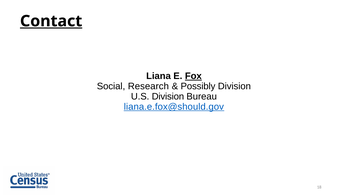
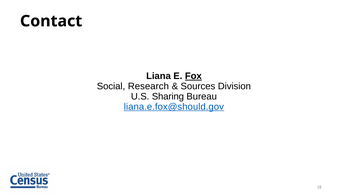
Contact underline: present -> none (51, 21)
Possibly: Possibly -> Sources (198, 86)
U.S Division: Division -> Sharing (168, 96)
